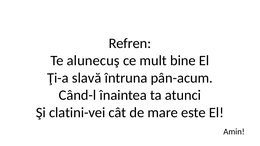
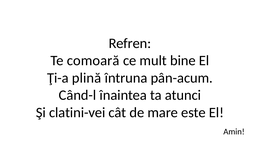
alunecuş: alunecuş -> comoară (93, 61)
slavă: slavă -> plină (87, 78)
